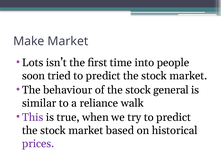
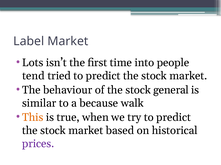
Make: Make -> Label (29, 41)
soon: soon -> tend (33, 76)
reliance: reliance -> because (99, 104)
This colour: purple -> orange (33, 118)
